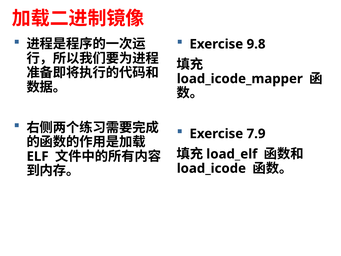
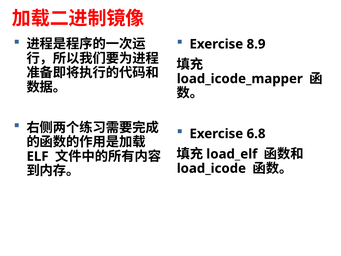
9.8: 9.8 -> 8.9 (256, 44)
7.9: 7.9 -> 6.8 (256, 134)
